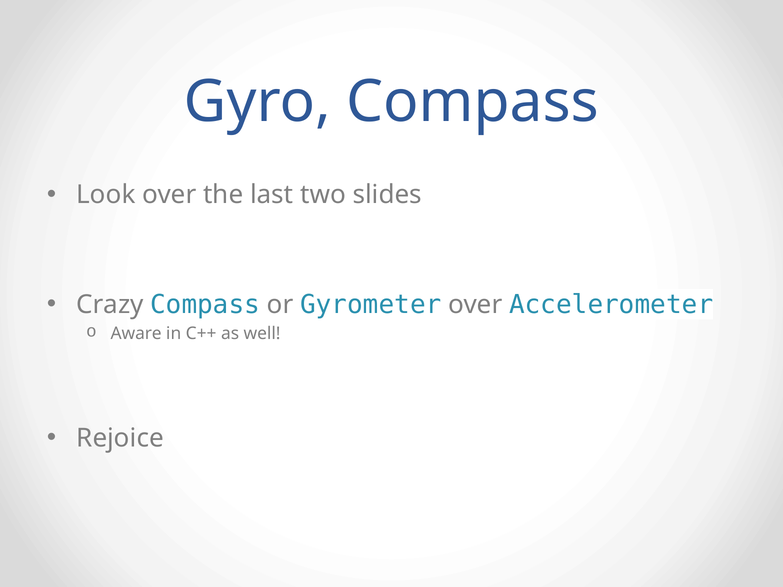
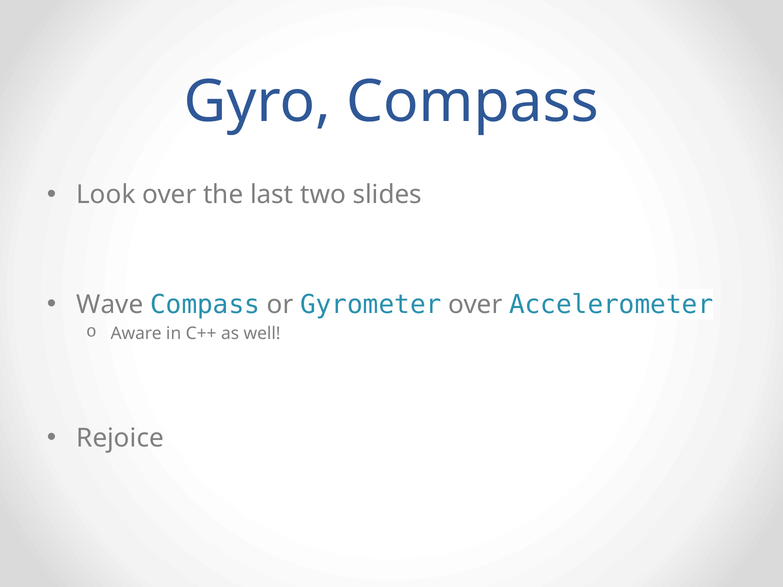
Crazy: Crazy -> Wave (110, 305)
